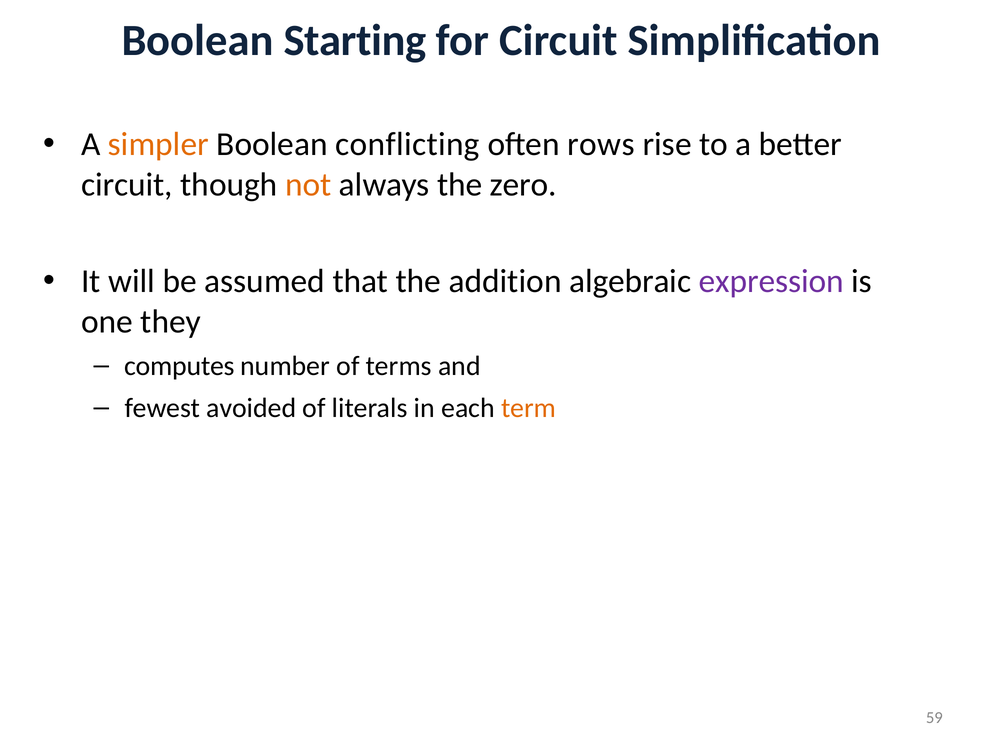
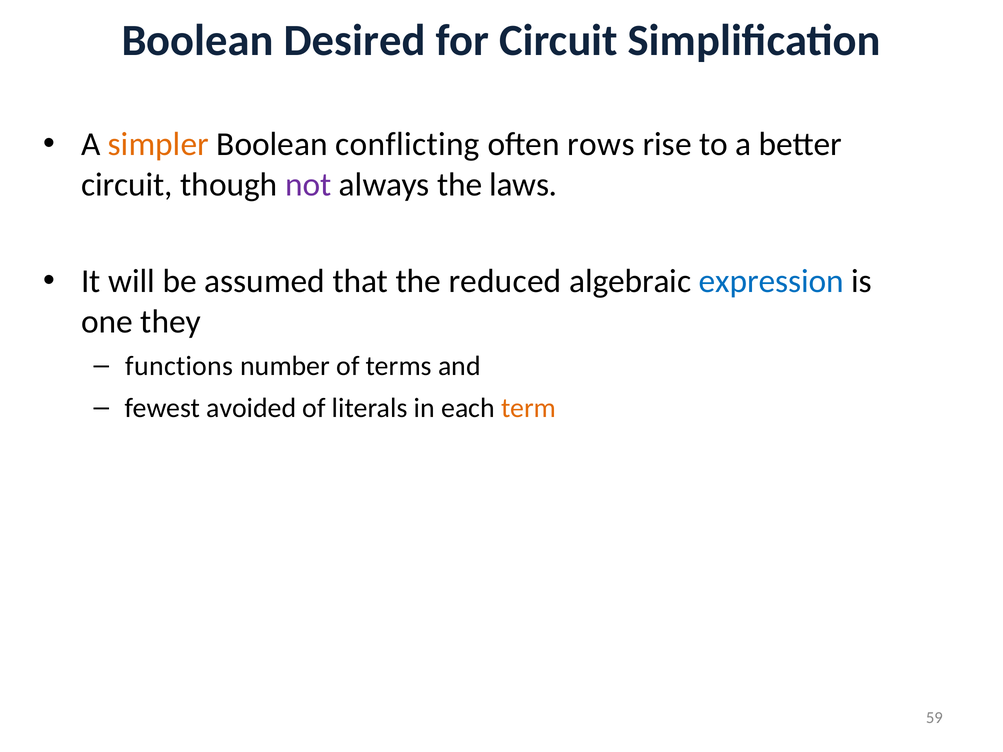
Starting: Starting -> Desired (355, 41)
not colour: orange -> purple (308, 185)
zero: zero -> laws (523, 185)
addition: addition -> reduced (505, 282)
expression colour: purple -> blue (771, 282)
computes: computes -> functions (179, 366)
